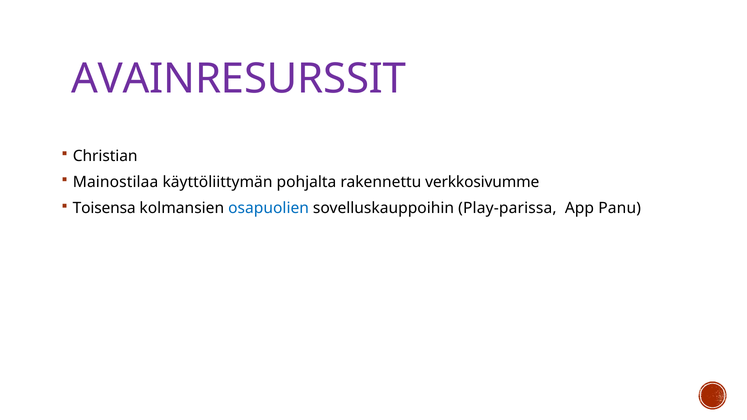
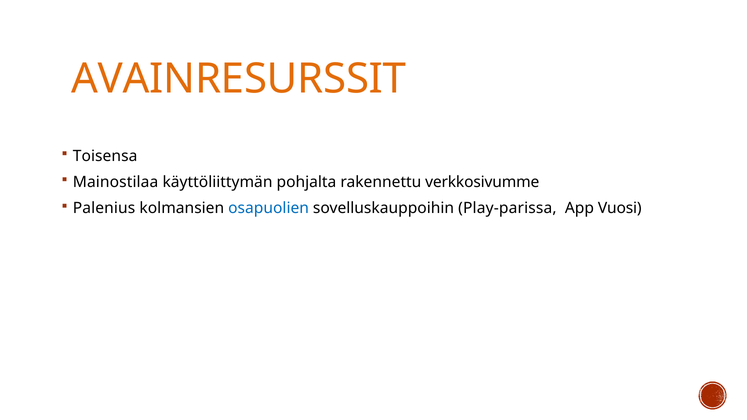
AVAINRESURSSIT colour: purple -> orange (239, 79)
Christian: Christian -> Toisensa (105, 156)
Toisensa: Toisensa -> Palenius (104, 208)
Panu: Panu -> Vuosi (620, 208)
